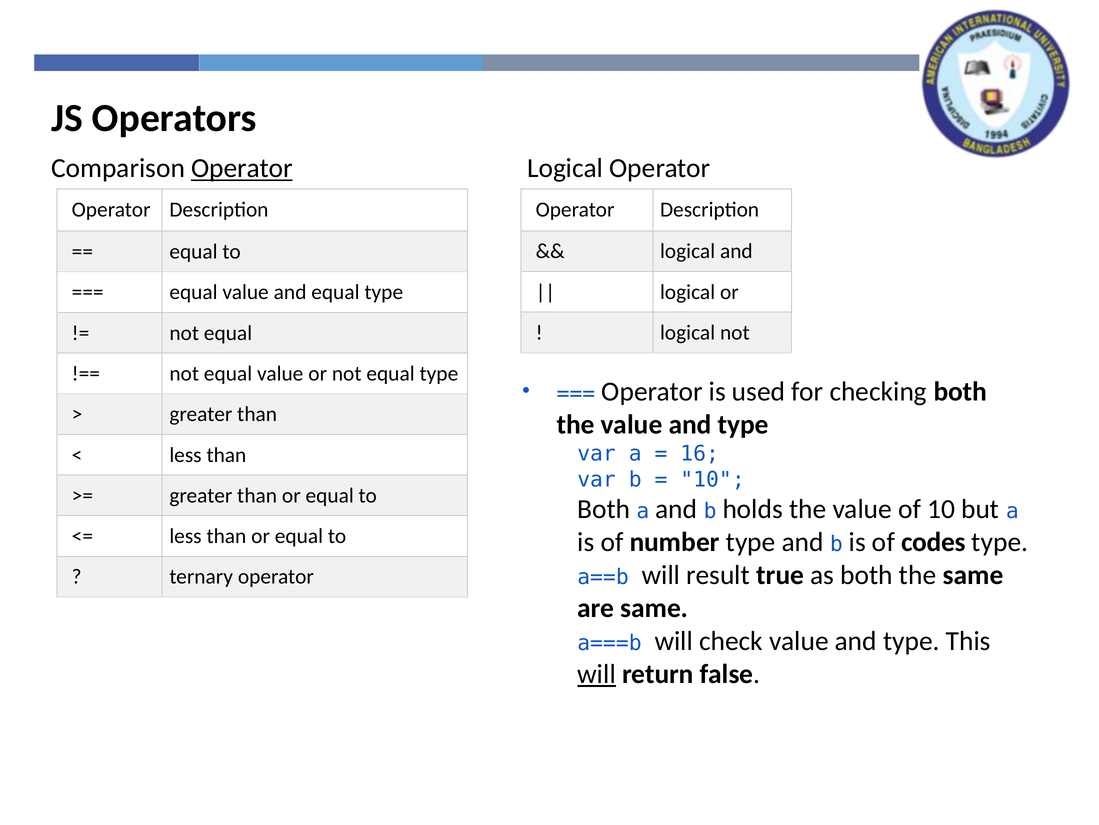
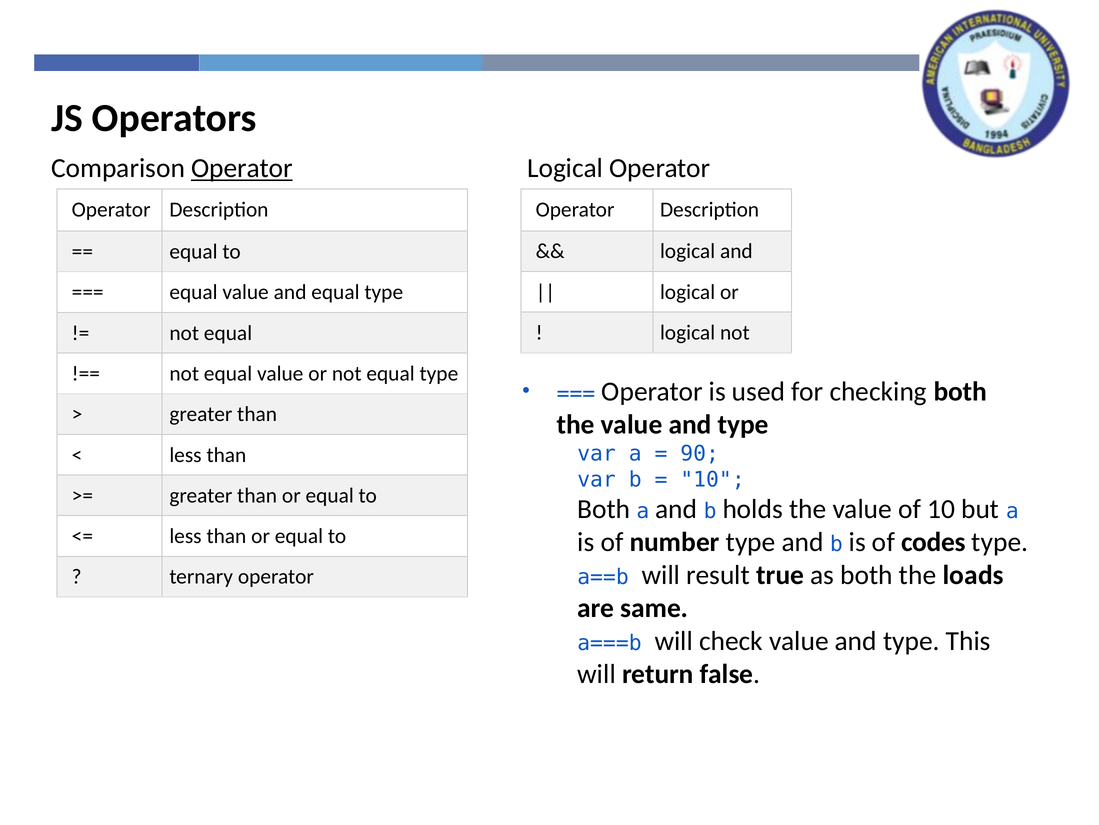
16: 16 -> 90 (700, 453)
the same: same -> loads (973, 575)
will underline: present -> none (597, 674)
